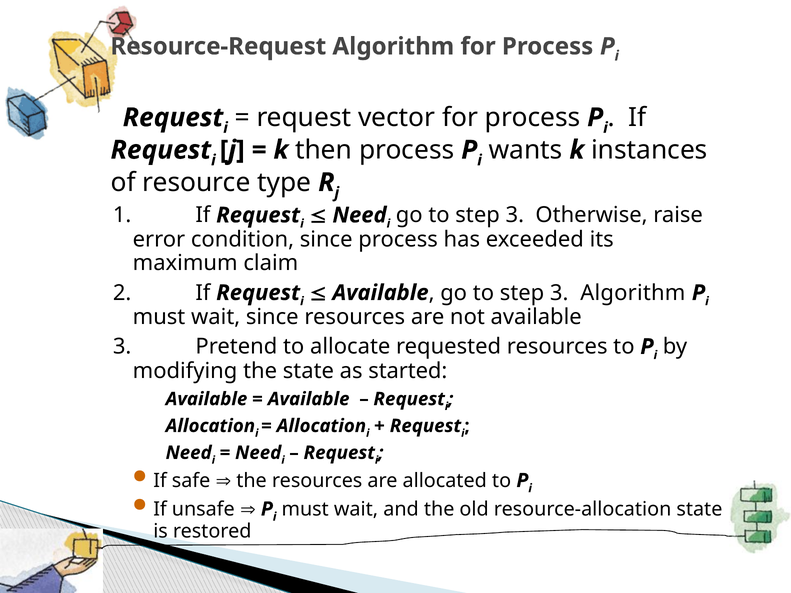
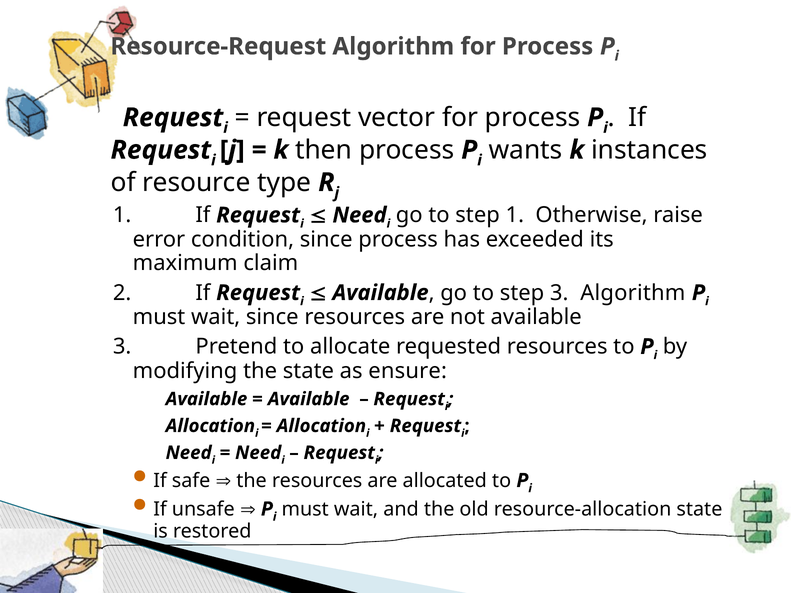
3: 3 -> 1 (515, 215)
started: started -> ensure (408, 371)
